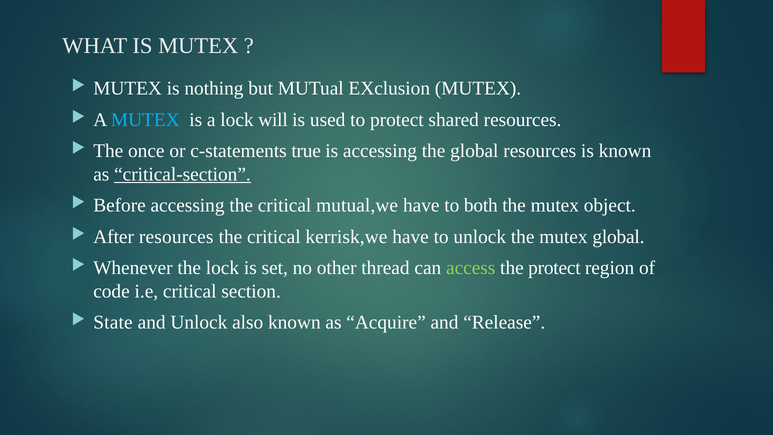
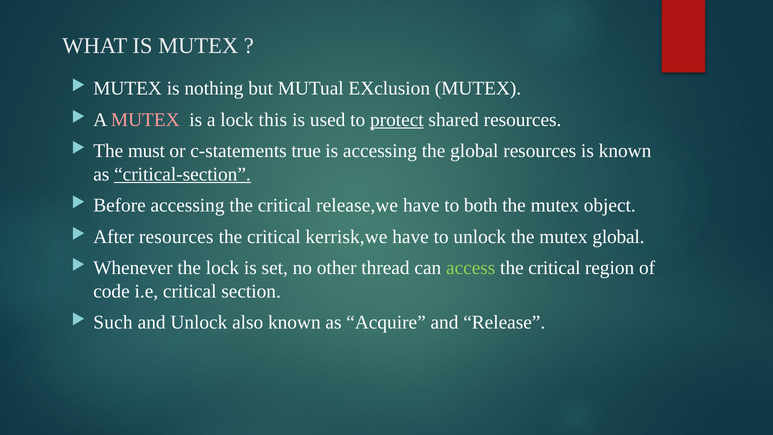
MUTEX colour: light blue -> pink (145, 120)
will: will -> this (273, 120)
protect underline: none -> present (397, 120)
once: once -> must (146, 151)
mutual,we: mutual,we -> release,we (357, 205)
protect: protect -> critical (554, 268)
State: State -> Such (113, 322)
